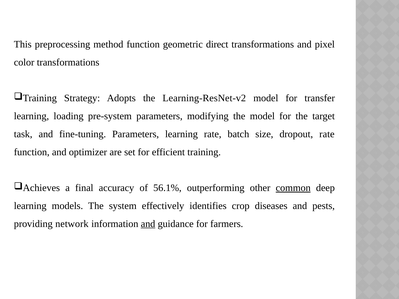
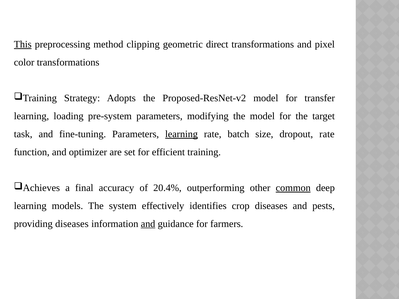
This underline: none -> present (23, 44)
method function: function -> clipping (143, 44)
Learning-ResNet-v2: Learning-ResNet-v2 -> Proposed-ResNet-v2 (204, 98)
learning underline: none -> present (181, 134)
56.1%: 56.1% -> 20.4% (167, 188)
providing network: network -> diseases (72, 224)
